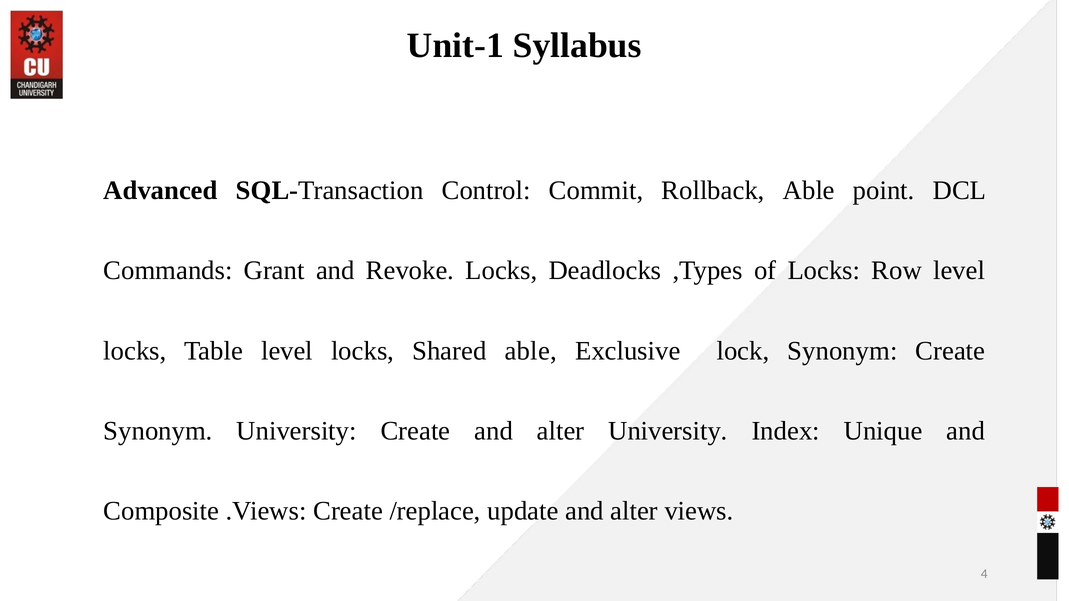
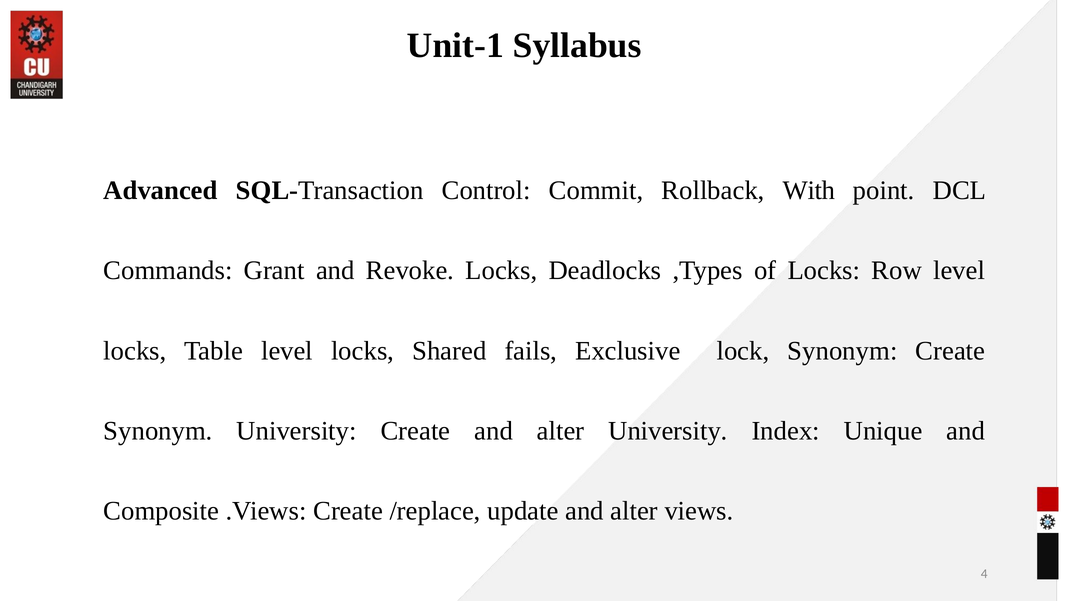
Rollback Able: Able -> With (809, 191)
Shared able: able -> fails (531, 351)
